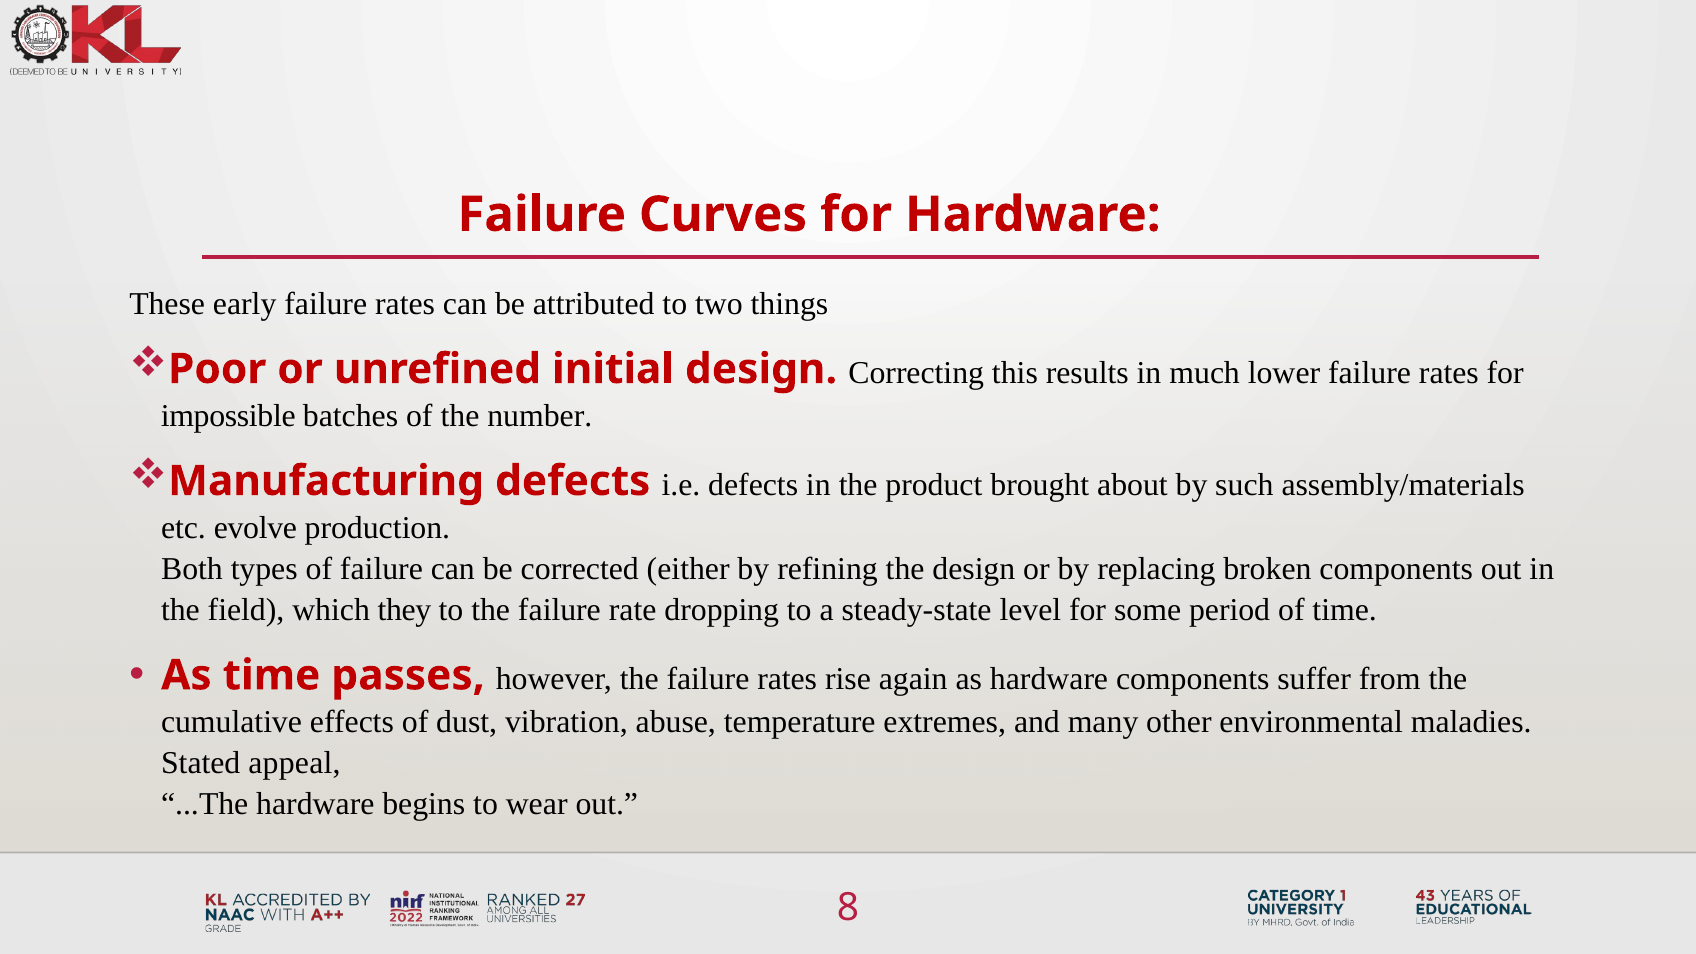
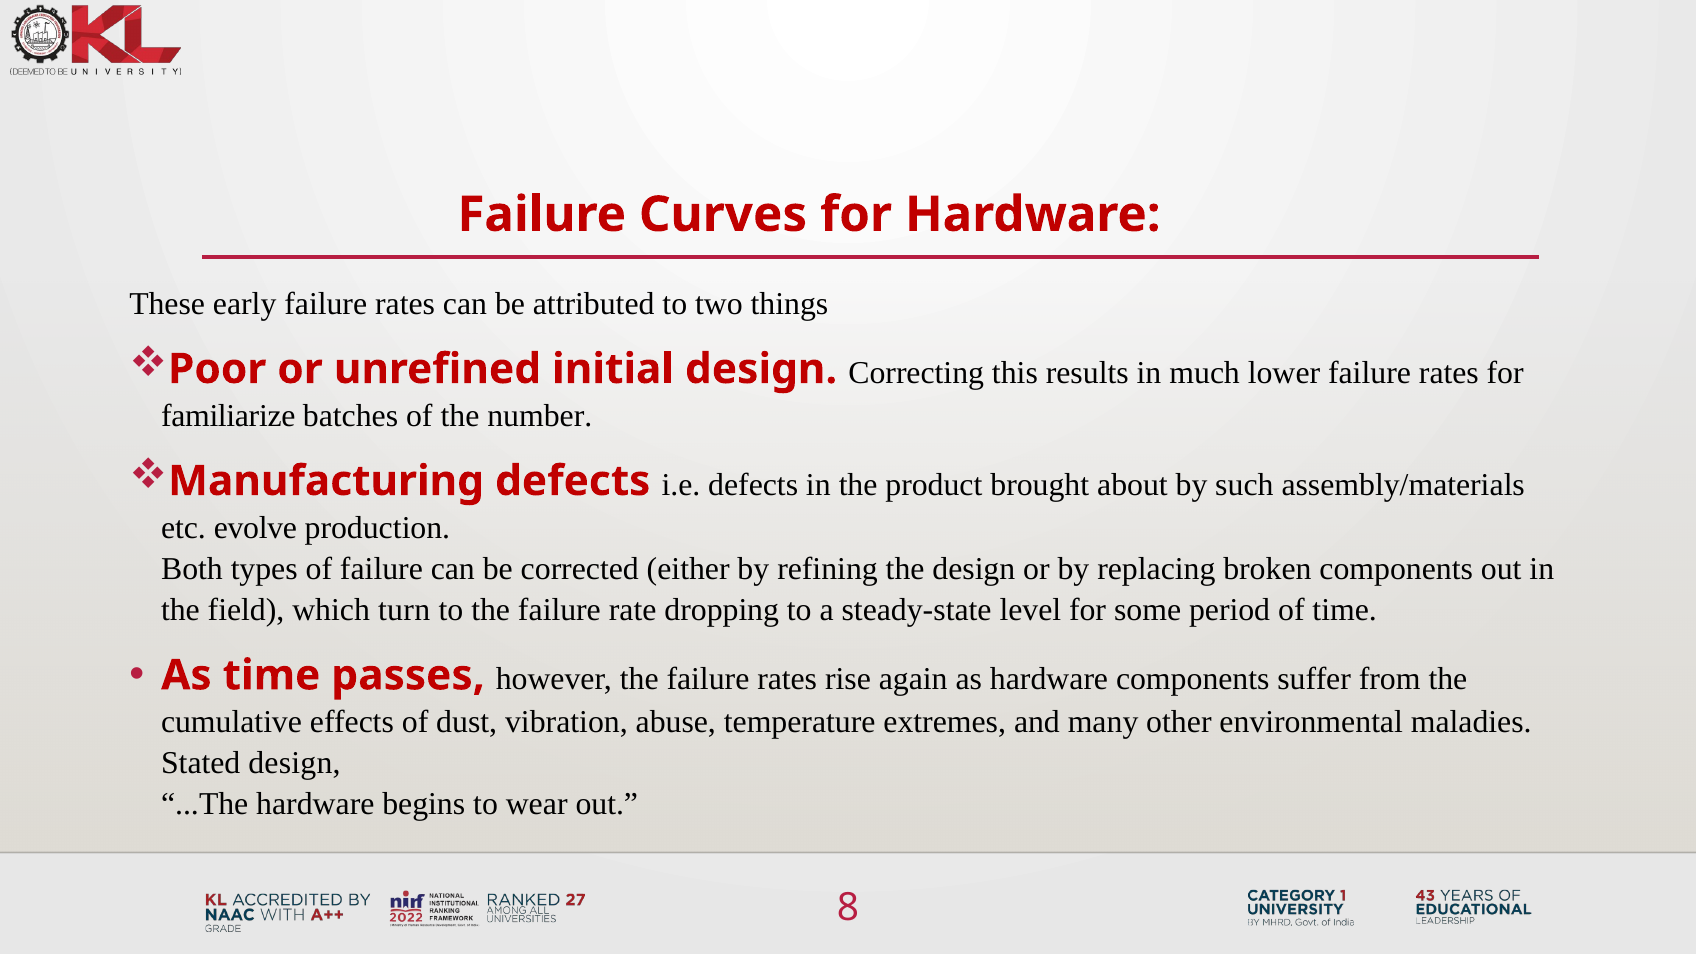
impossible: impossible -> familiarize (228, 416)
they: they -> turn (404, 610)
Stated appeal: appeal -> design (294, 763)
